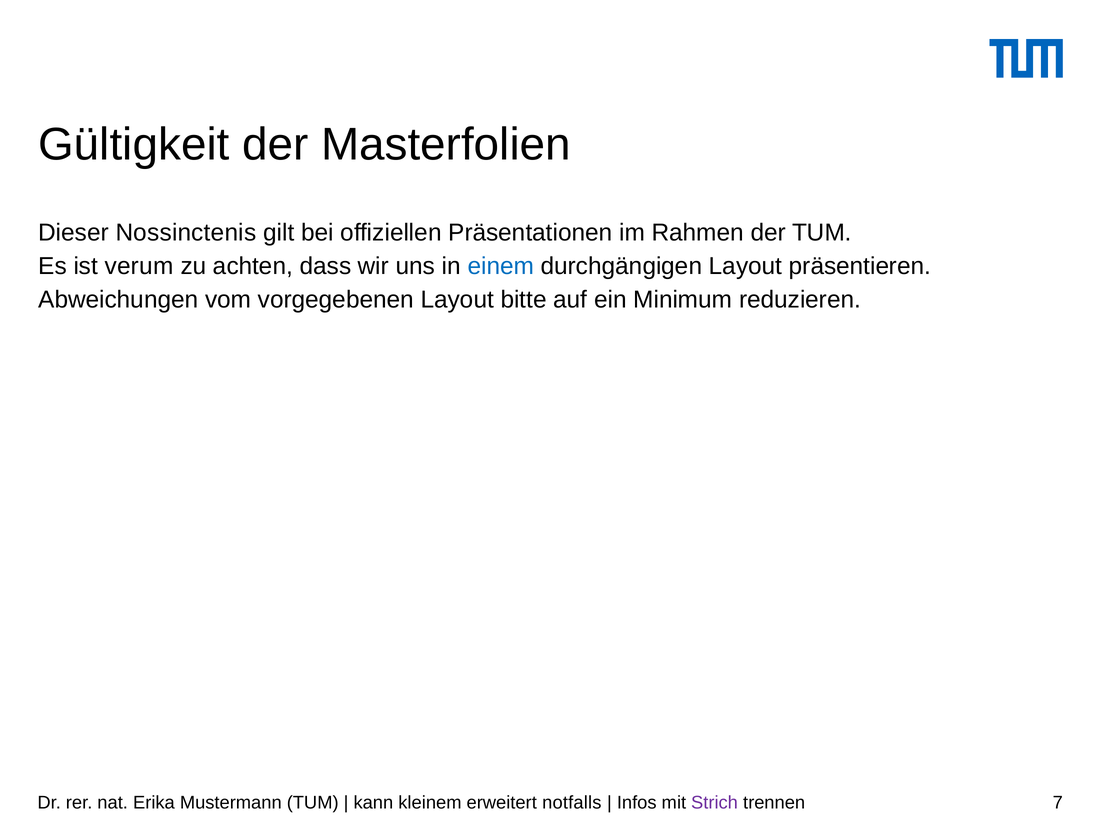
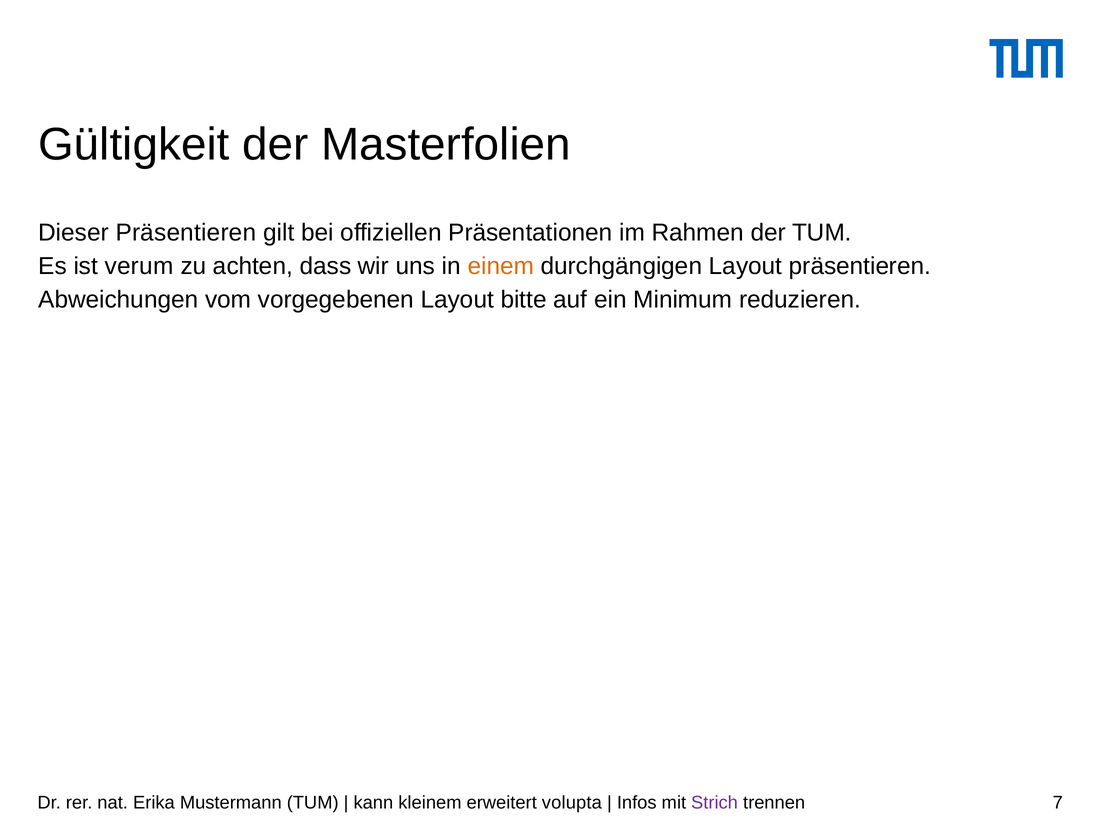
Dieser Nossinctenis: Nossinctenis -> Präsentieren (186, 233)
einem colour: blue -> orange (501, 266)
notfalls: notfalls -> volupta (572, 803)
